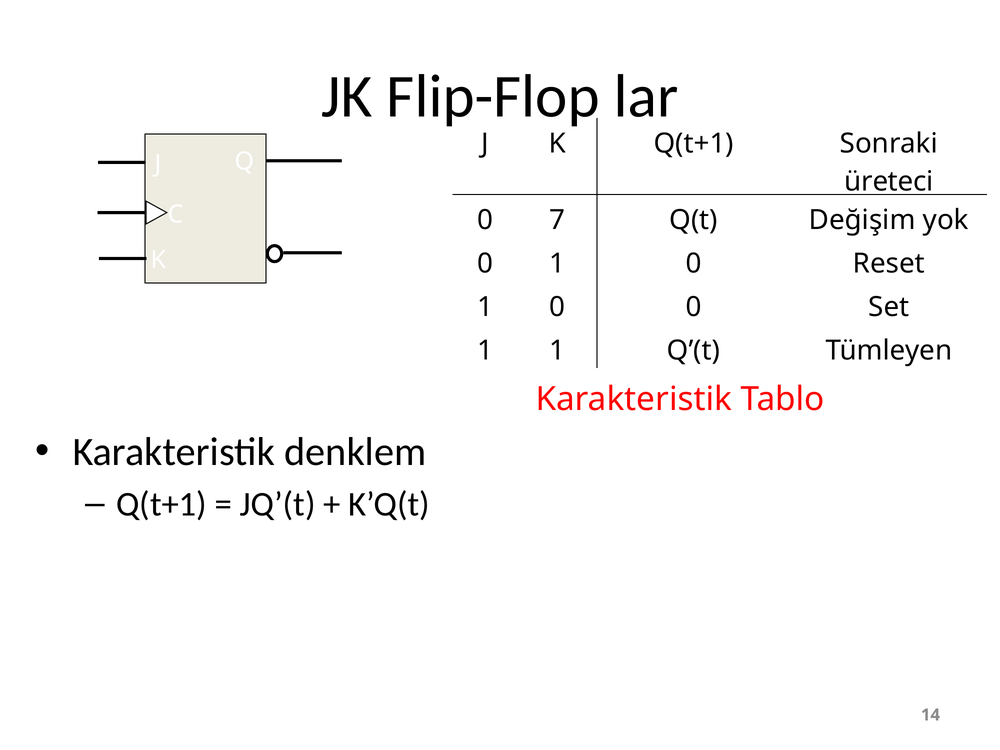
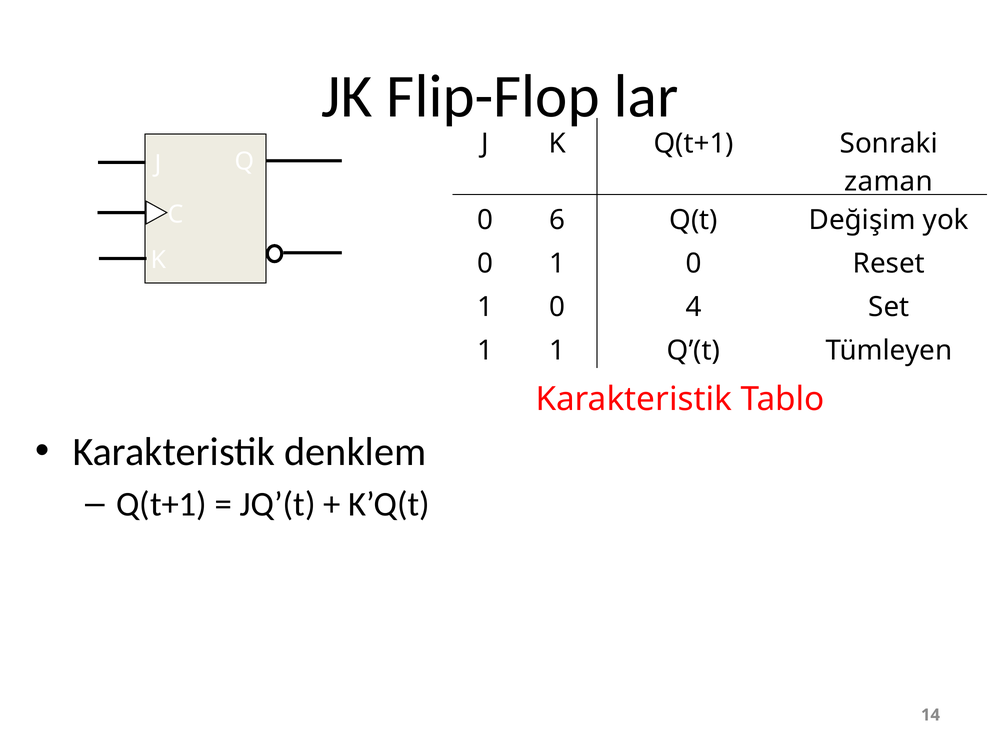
üreteci: üreteci -> zaman (889, 182)
7: 7 -> 6 (557, 220)
0 0: 0 -> 4 (694, 307)
